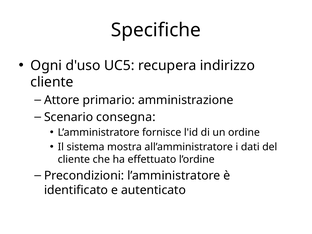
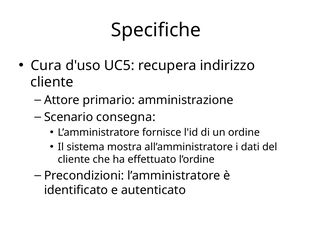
Ogni: Ogni -> Cura (46, 65)
